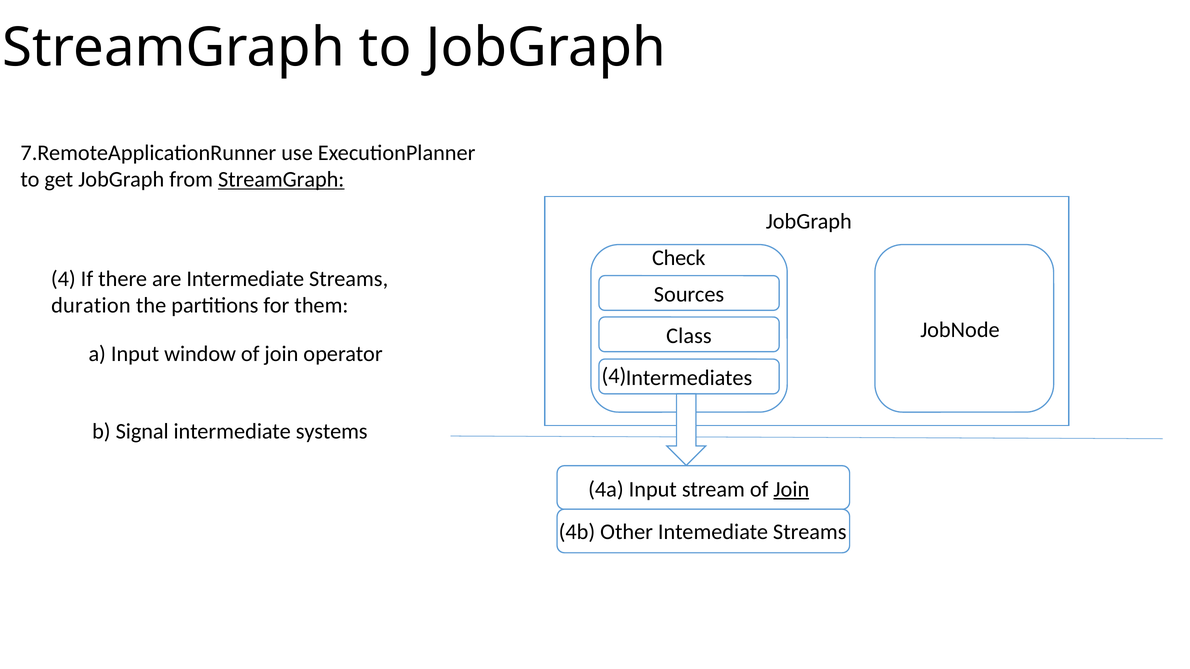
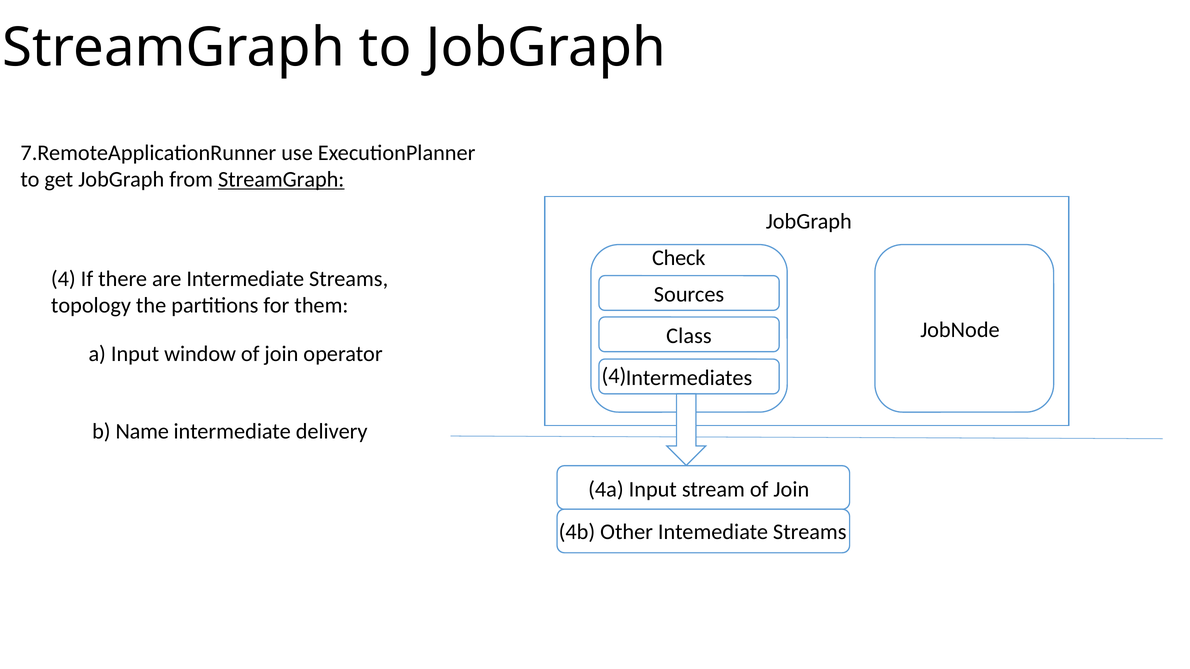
duration: duration -> topology (91, 306)
Signal: Signal -> Name (142, 432)
systems: systems -> delivery (332, 432)
Join underline: present -> none (791, 489)
